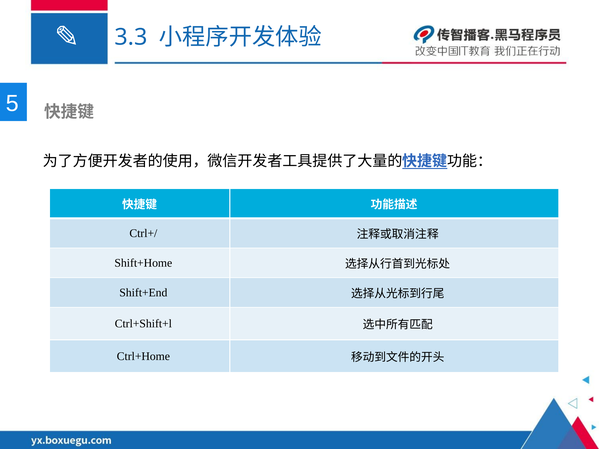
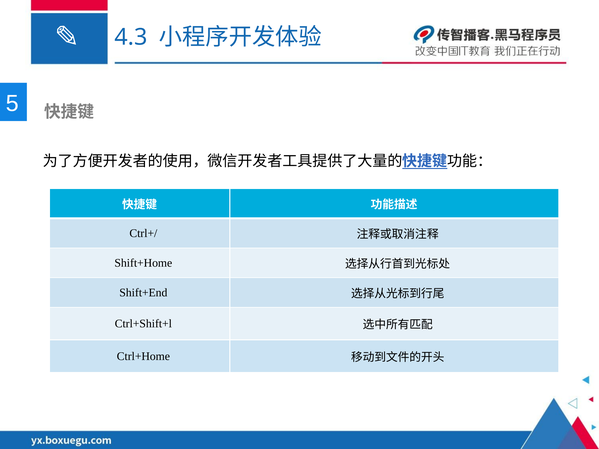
3.3: 3.3 -> 4.3 (131, 37)
